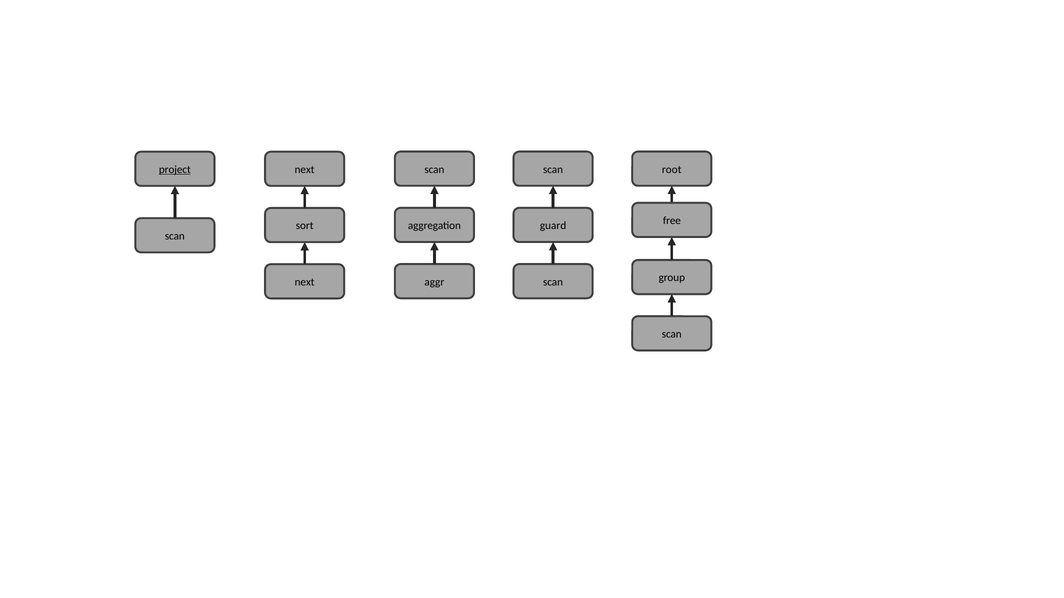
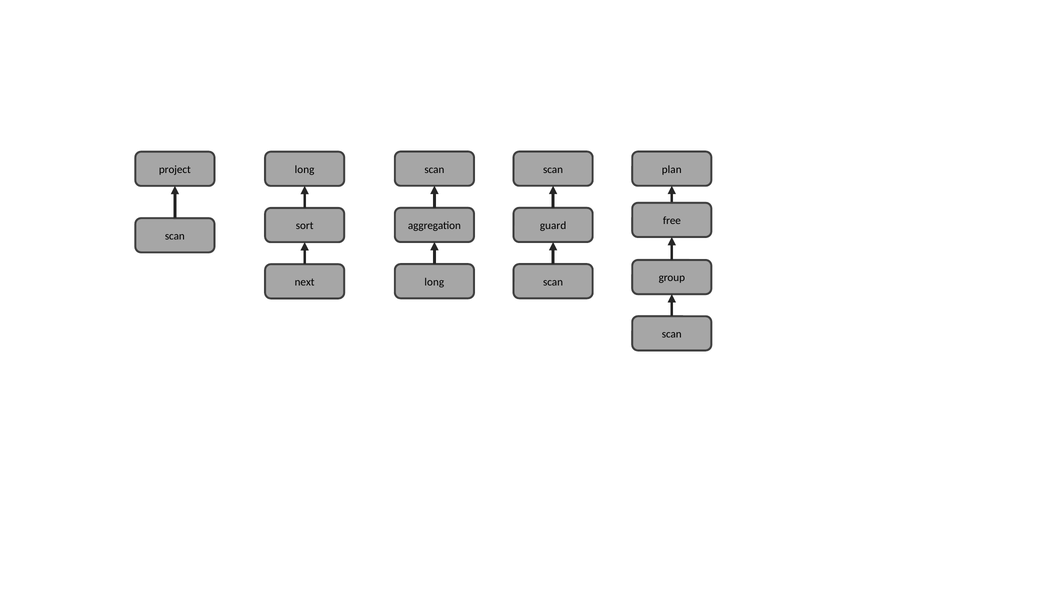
root: root -> plan (672, 170)
project underline: present -> none (175, 170)
next: next -> long (305, 170)
aggr: aggr -> long (434, 282)
